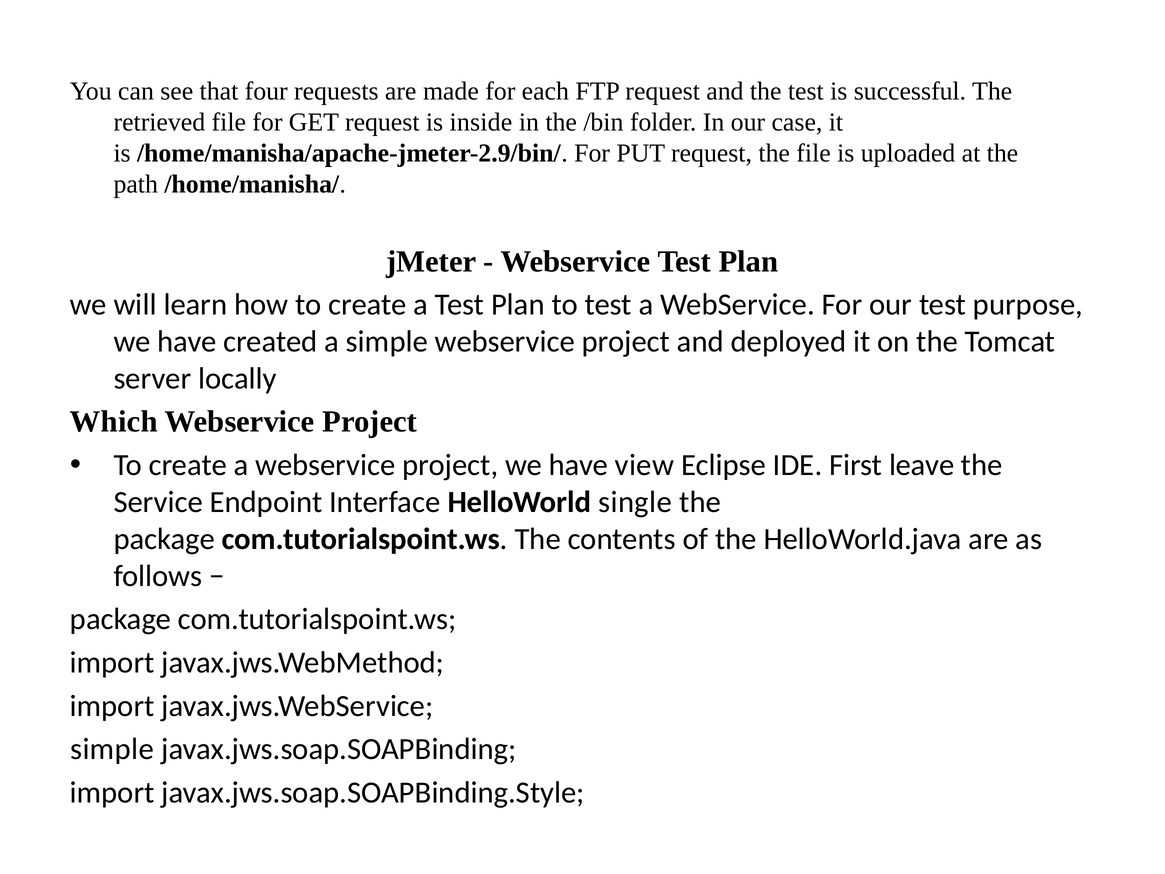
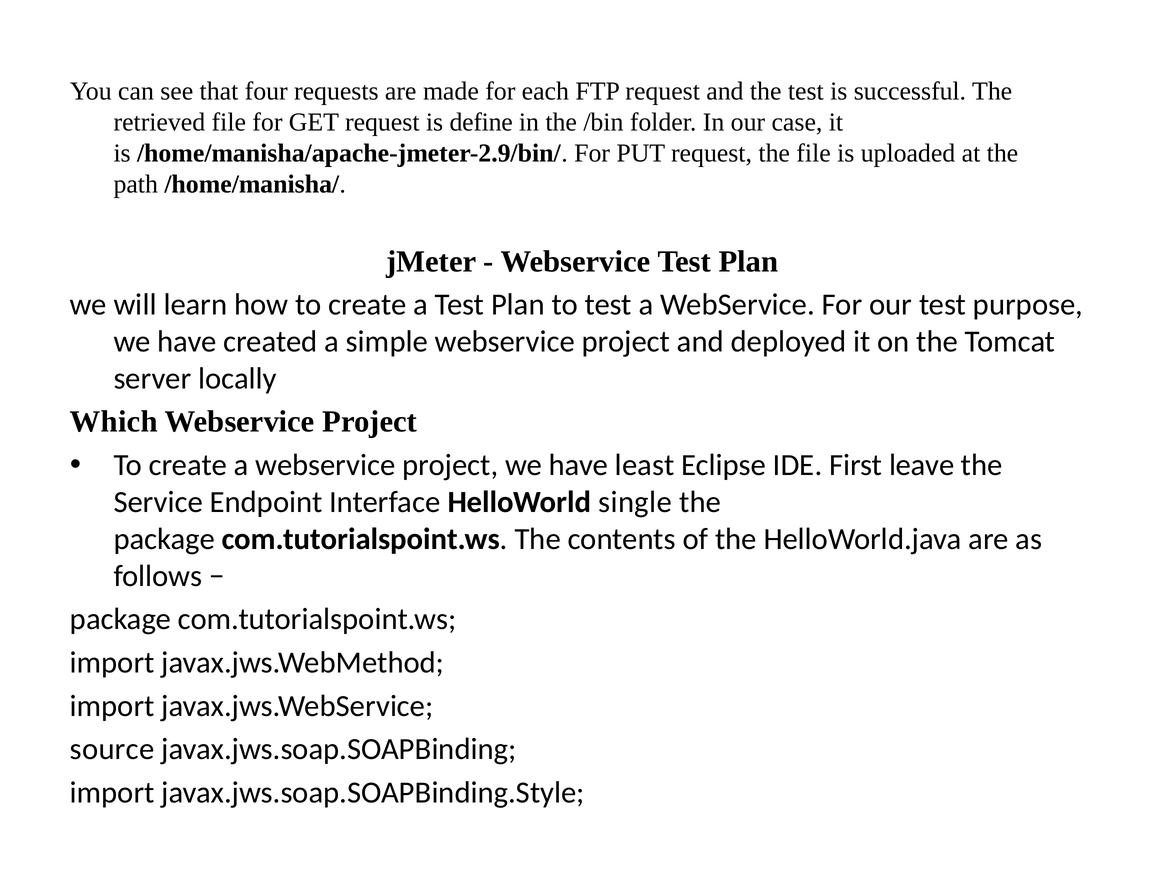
inside: inside -> define (481, 122)
view: view -> least (645, 465)
simple: simple -> source (112, 749)
